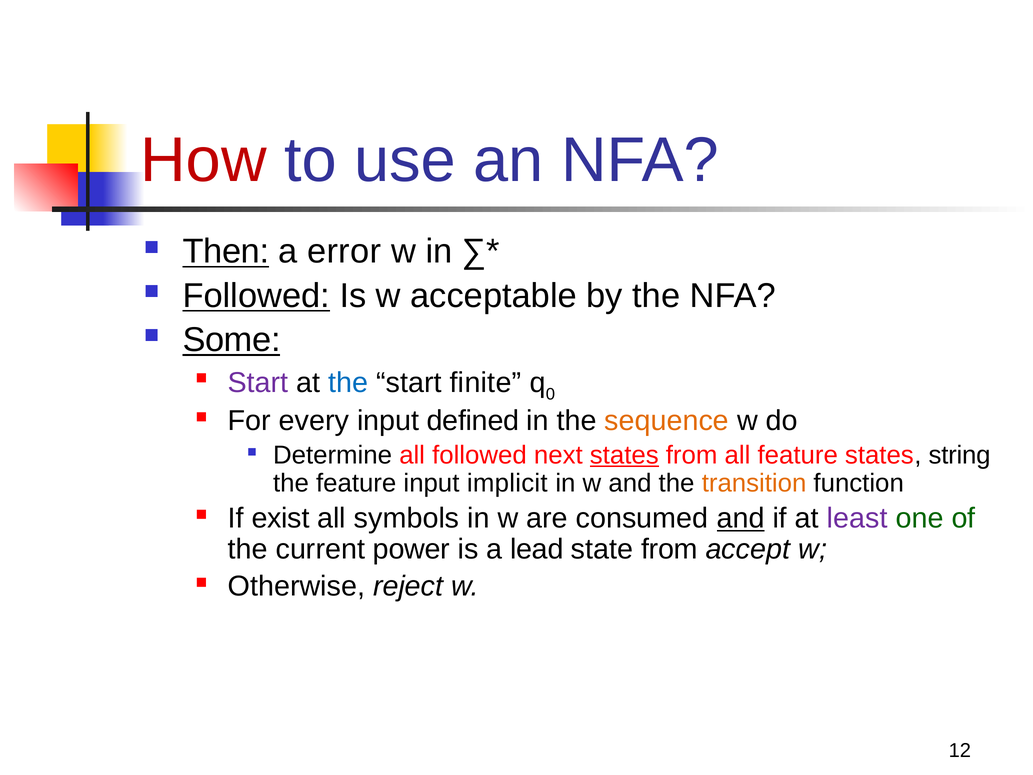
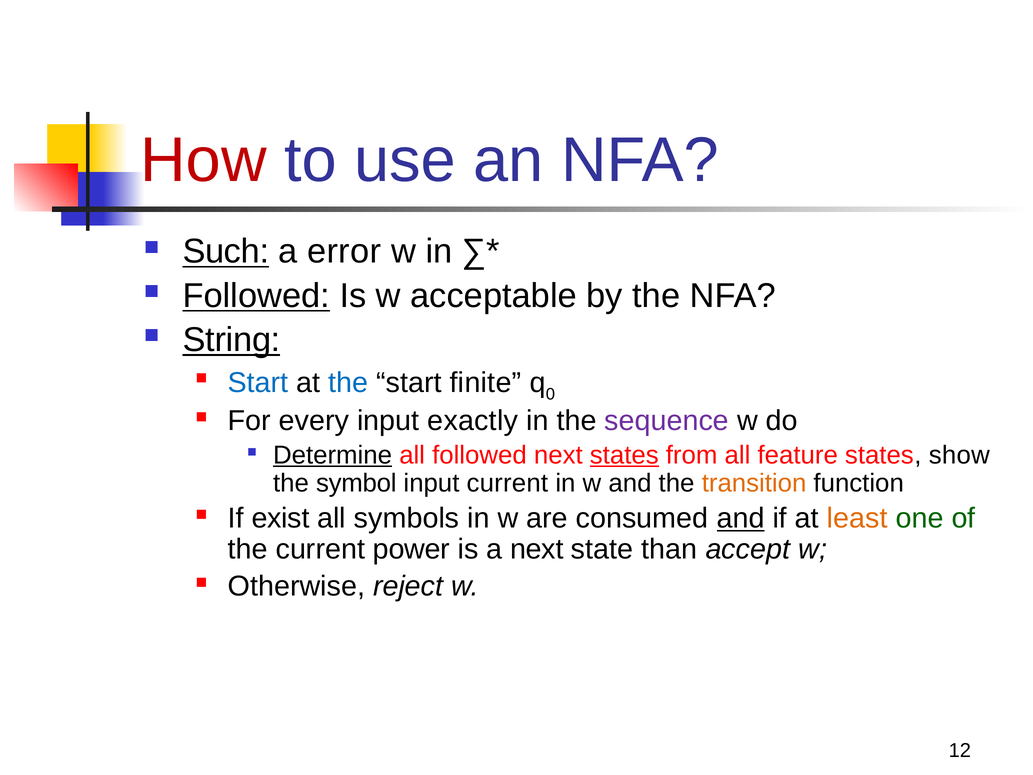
Then: Then -> Such (226, 252)
Some: Some -> String (232, 340)
Start colour: purple -> blue (258, 383)
defined: defined -> exactly (473, 420)
sequence colour: orange -> purple (667, 420)
Determine underline: none -> present (333, 455)
string: string -> show (959, 455)
the feature: feature -> symbol (356, 483)
input implicit: implicit -> current (507, 483)
least colour: purple -> orange (857, 518)
a lead: lead -> next (537, 549)
state from: from -> than (669, 549)
